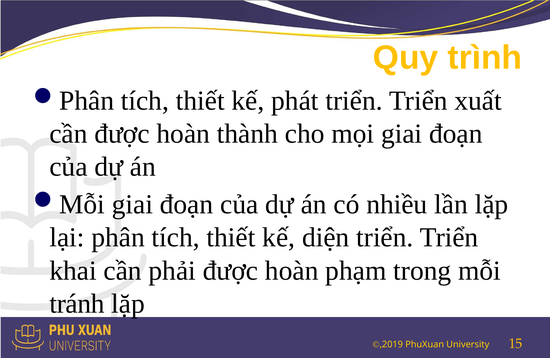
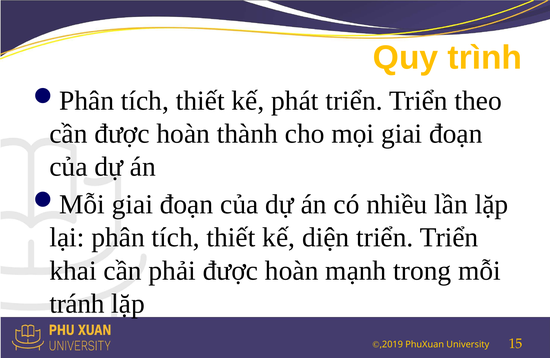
xuất: xuất -> theo (478, 101)
phạm: phạm -> mạnh (356, 270)
